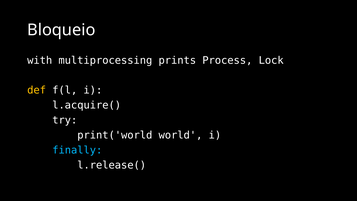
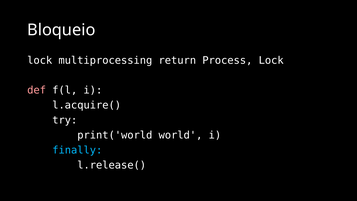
with: with -> lock (40, 60)
prints: prints -> return (177, 60)
def colour: yellow -> pink (37, 90)
